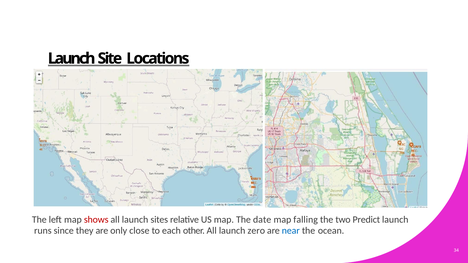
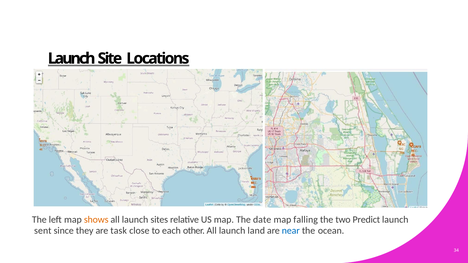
shows colour: red -> orange (96, 220)
runs: runs -> sent (43, 231)
only: only -> task (119, 231)
zero: zero -> land (256, 231)
